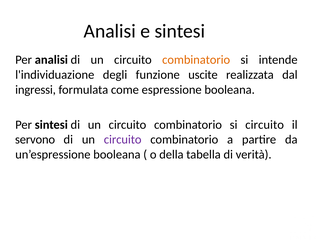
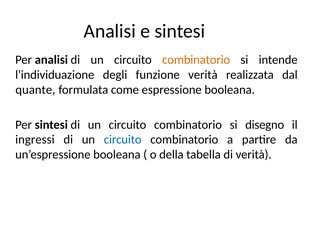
funzione uscite: uscite -> verità (203, 75)
ingressi: ingressi -> quante (35, 90)
si circuito: circuito -> disegno (265, 125)
servono: servono -> ingressi (35, 139)
circuito colour: purple -> blue (123, 139)
